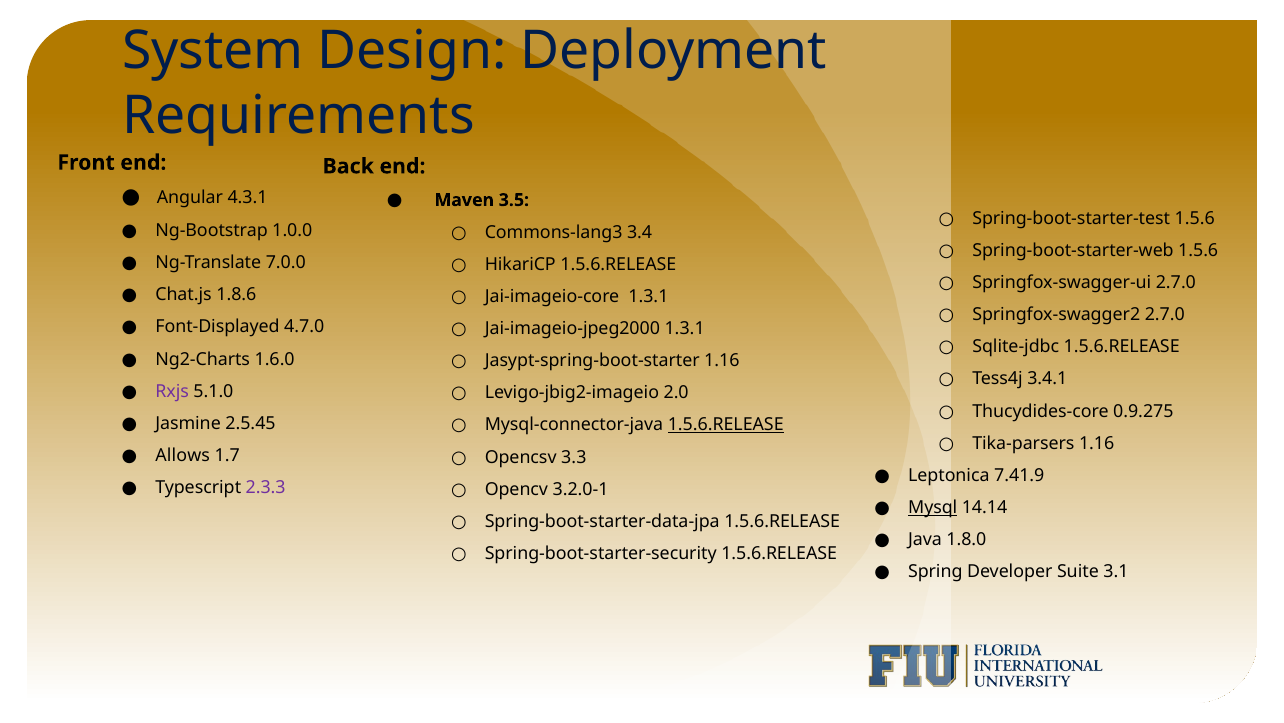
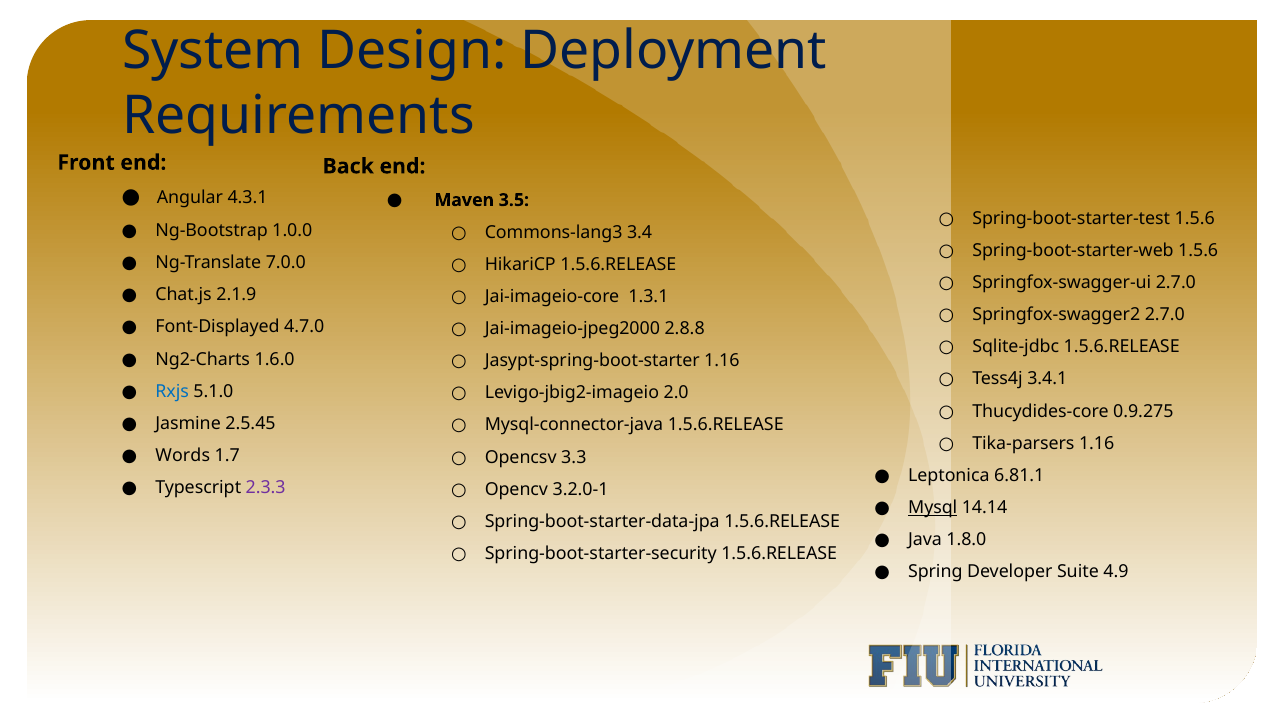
1.8.6: 1.8.6 -> 2.1.9 (236, 295)
Jai-imageio-jpeg2000 1.3.1: 1.3.1 -> 2.8.8 (685, 328)
Rxjs colour: purple -> blue (172, 391)
1.5.6.RELEASE underline: present -> none (726, 425)
Allows: Allows -> Words (183, 455)
7.41.9: 7.41.9 -> 6.81.1 (1019, 475)
3.1: 3.1 -> 4.9 (1116, 571)
